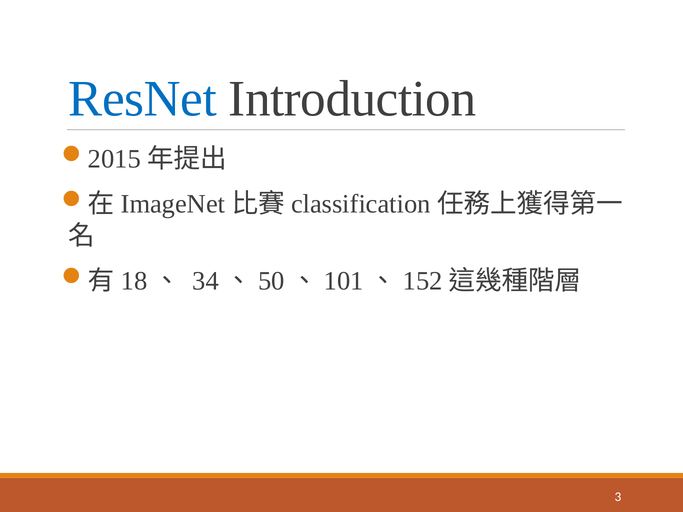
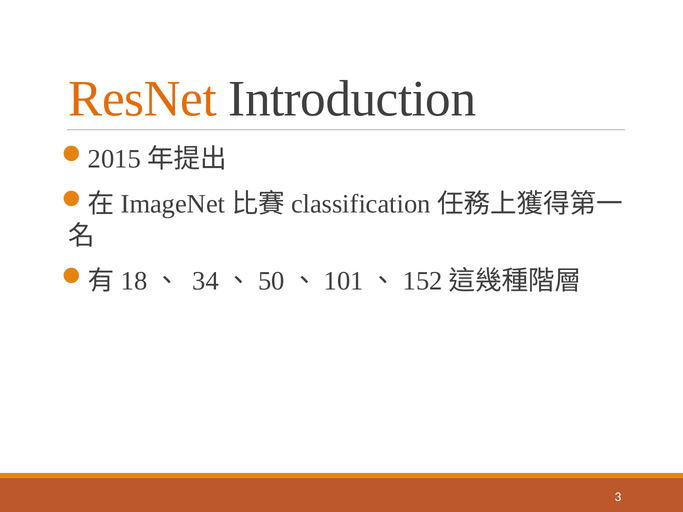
ResNet colour: blue -> orange (143, 99)
